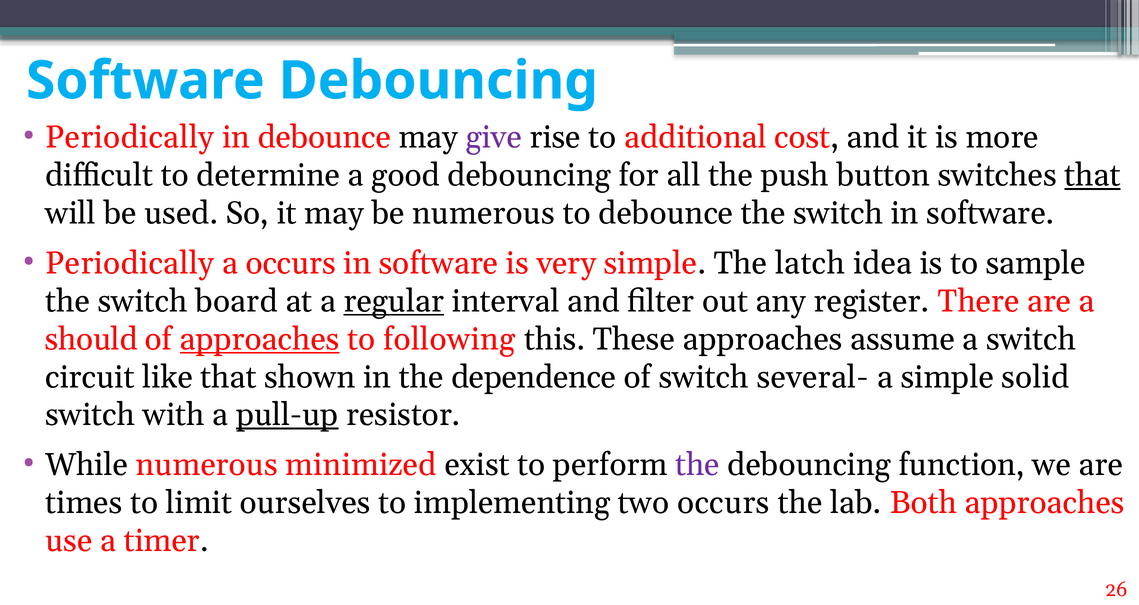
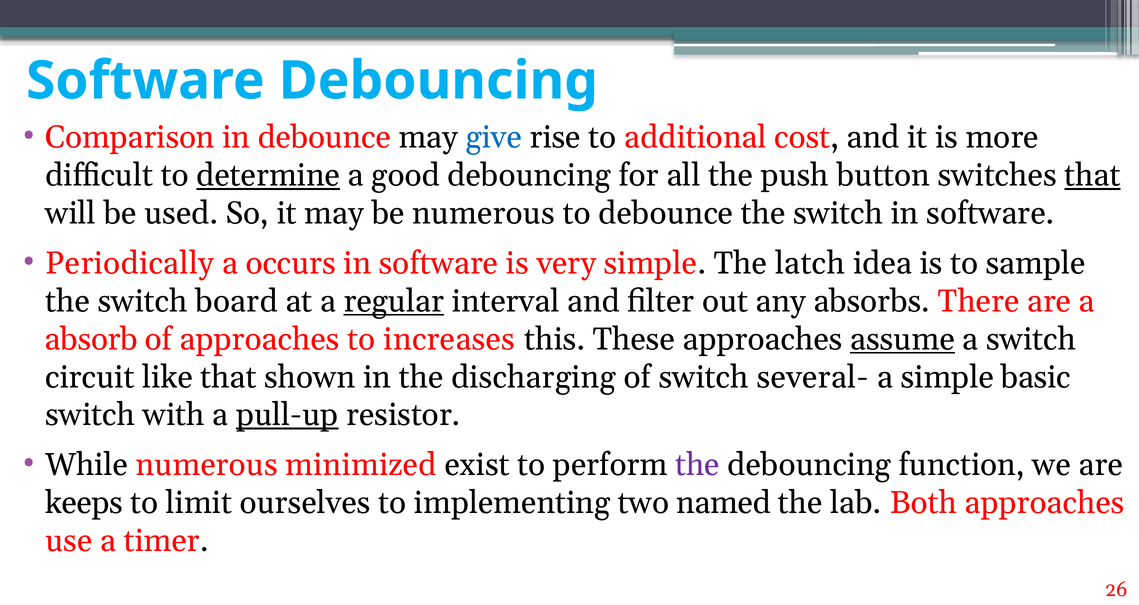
Periodically: Periodically -> Comparison (130, 137)
give colour: purple -> blue (494, 137)
determine underline: none -> present (268, 175)
register: register -> absorbs (872, 301)
should: should -> absorb (91, 339)
approaches underline: present -> none (260, 339)
following: following -> increases (449, 339)
assume underline: none -> present (902, 339)
dependence: dependence -> discharging (533, 377)
solid: solid -> basic (1036, 377)
times: times -> keeps (84, 503)
two occurs: occurs -> named (724, 503)
